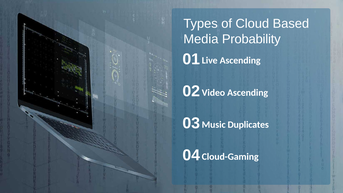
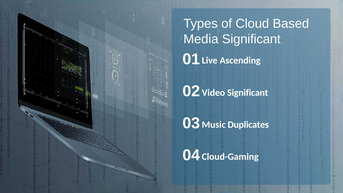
Media Probability: Probability -> Significant (251, 39)
Video Ascending: Ascending -> Significant (248, 93)
